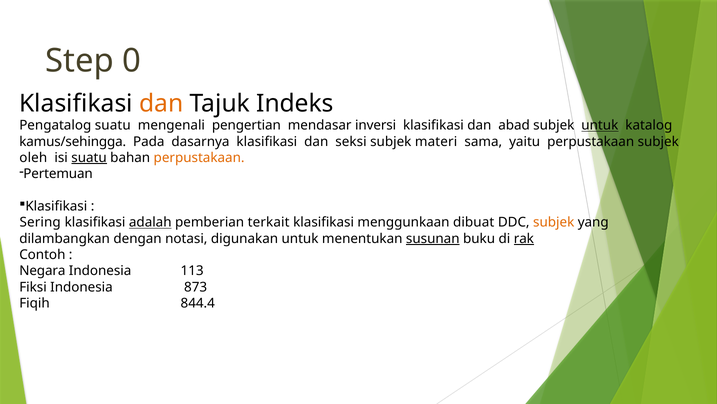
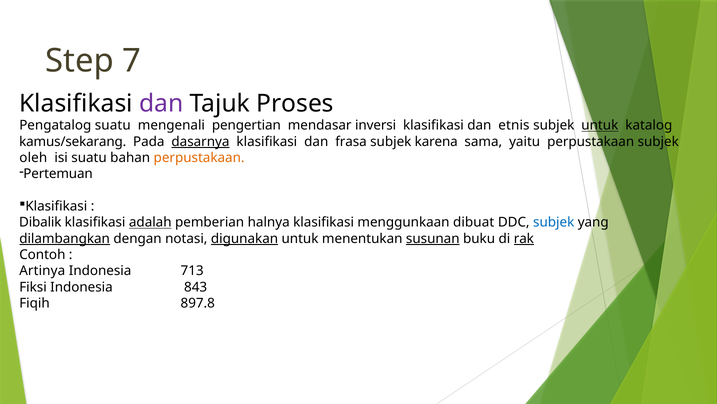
0: 0 -> 7 (132, 61)
dan colour: orange -> purple (161, 103)
Indeks: Indeks -> Proses (295, 103)
abad: abad -> etnis (514, 125)
kamus/sehingga: kamus/sehingga -> kamus/sekarang (73, 141)
dasarnya underline: none -> present (200, 141)
seksi: seksi -> frasa (351, 141)
materi: materi -> karena (436, 141)
suatu underline: present -> none (89, 158)
Sering: Sering -> Dibalik (40, 222)
terkait: terkait -> halnya (269, 222)
subjek colour: orange -> blue (554, 222)
dilambangkan underline: none -> present (65, 238)
digunakan underline: none -> present (245, 238)
Negara: Negara -> Artinya (42, 270)
113: 113 -> 713 (192, 270)
873: 873 -> 843 (196, 287)
844.4: 844.4 -> 897.8 (198, 303)
